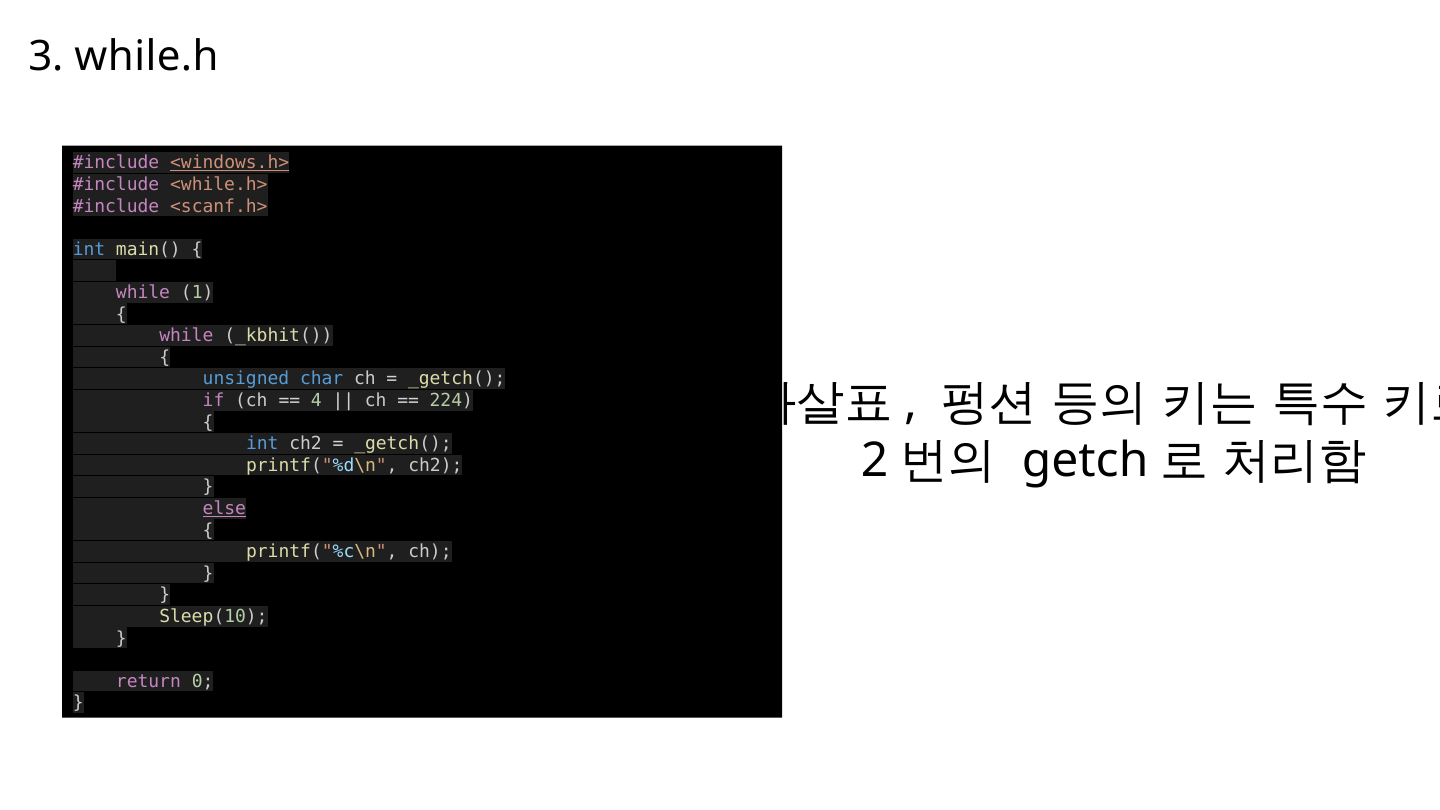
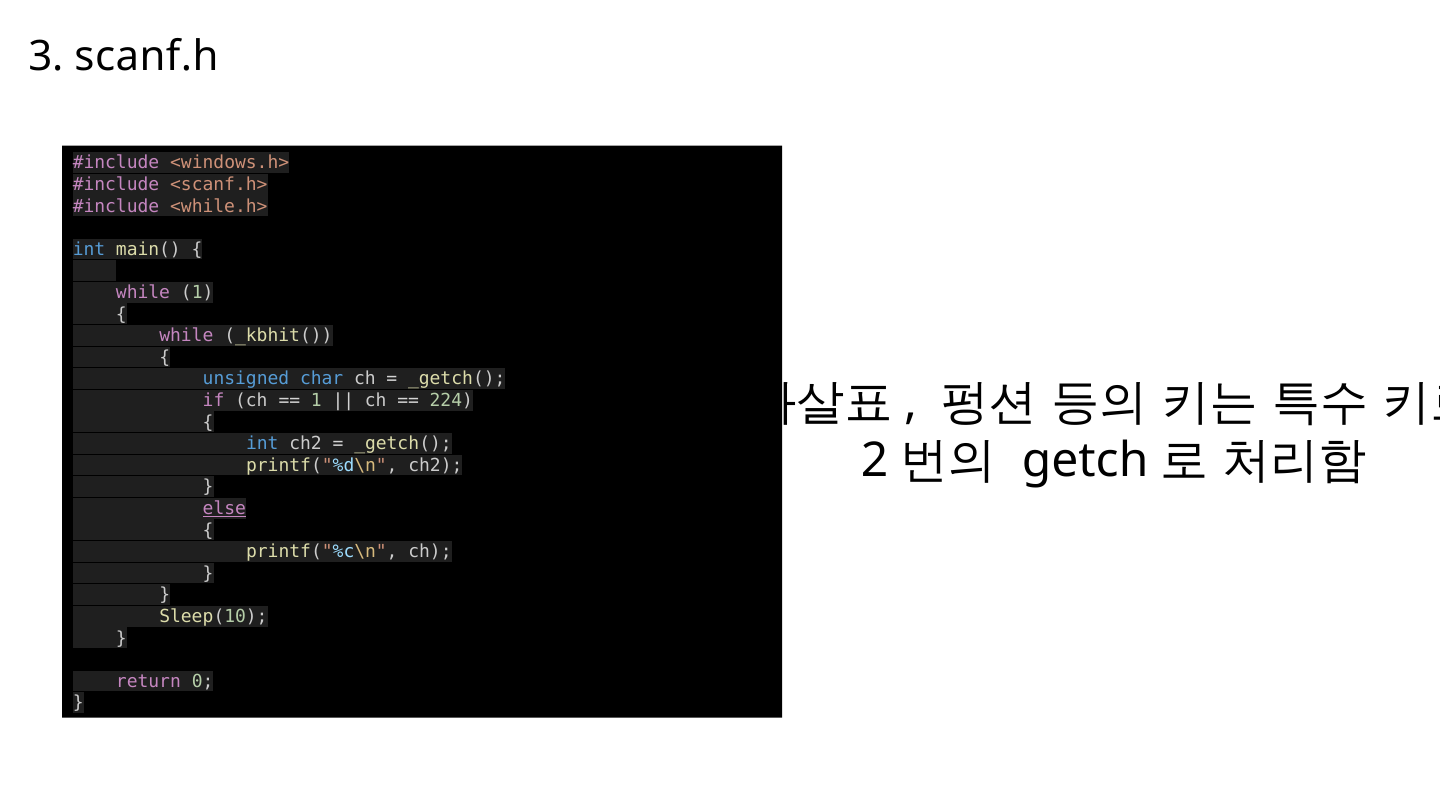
while.h: while.h -> scanf.h (146, 56)
<windows.h> underline: present -> none (230, 163)
<while.h>: <while.h> -> <scanf.h> (219, 184)
<scanf.h>: <scanf.h> -> <while.h> (219, 206)
4: 4 -> 1 (316, 400)
